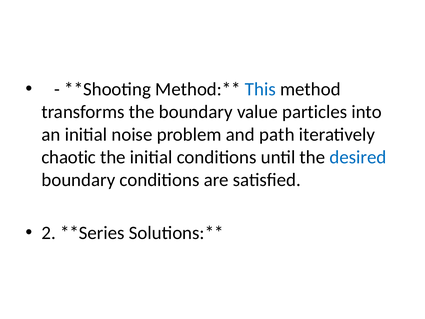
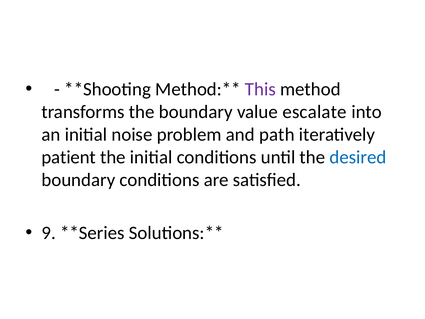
This colour: blue -> purple (260, 89)
particles: particles -> escalate (315, 112)
chaotic: chaotic -> patient (69, 157)
2: 2 -> 9 (49, 233)
